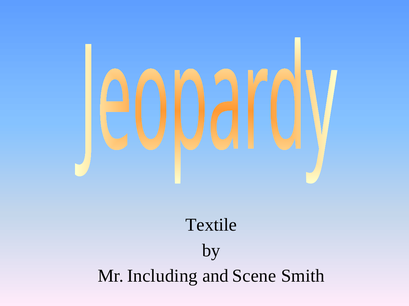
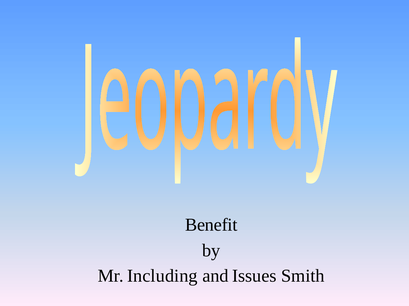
Textile: Textile -> Benefit (211, 226)
Scene: Scene -> Issues (254, 276)
